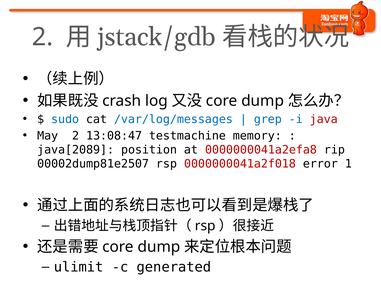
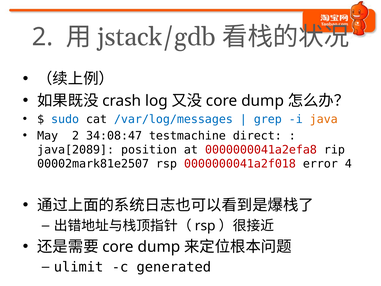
java colour: red -> orange (324, 119)
13:08:47: 13:08:47 -> 34:08:47 (114, 136)
memory: memory -> direct (257, 136)
00002dump81e2507: 00002dump81e2507 -> 00002mark81e2507 (93, 164)
1: 1 -> 4 (348, 164)
